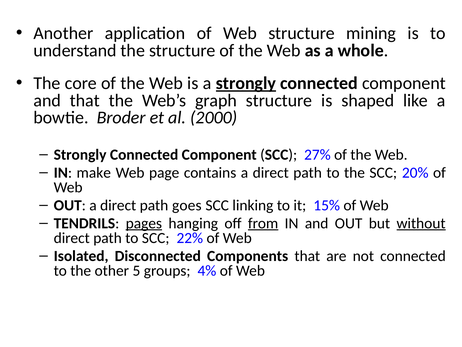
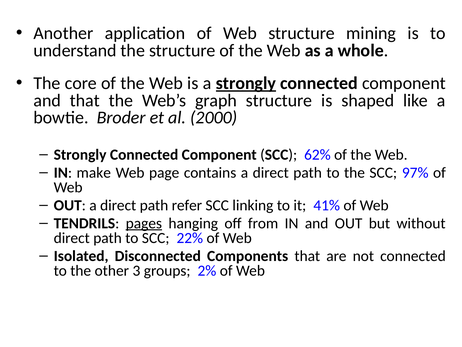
27%: 27% -> 62% (317, 155)
20%: 20% -> 97% (415, 172)
goes: goes -> refer (187, 205)
15%: 15% -> 41% (327, 205)
from underline: present -> none (263, 223)
without underline: present -> none (421, 223)
5: 5 -> 3 (136, 270)
4%: 4% -> 2% (207, 270)
